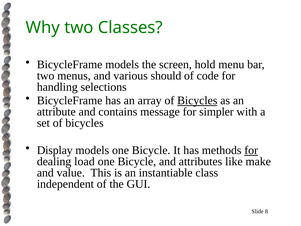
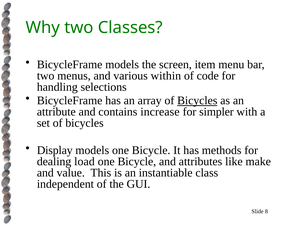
hold: hold -> item (205, 64)
should: should -> within (166, 76)
message: message -> increase (160, 112)
for underline: present -> none (251, 150)
